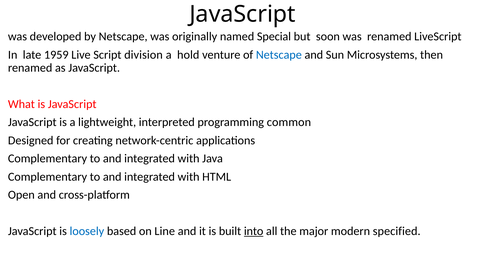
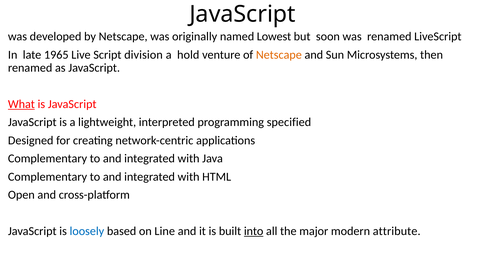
Special: Special -> Lowest (274, 37)
1959: 1959 -> 1965 (56, 55)
Netscape colour: blue -> orange (279, 55)
What underline: none -> present (21, 104)
common: common -> specified (289, 122)
specified: specified -> attribute (397, 231)
